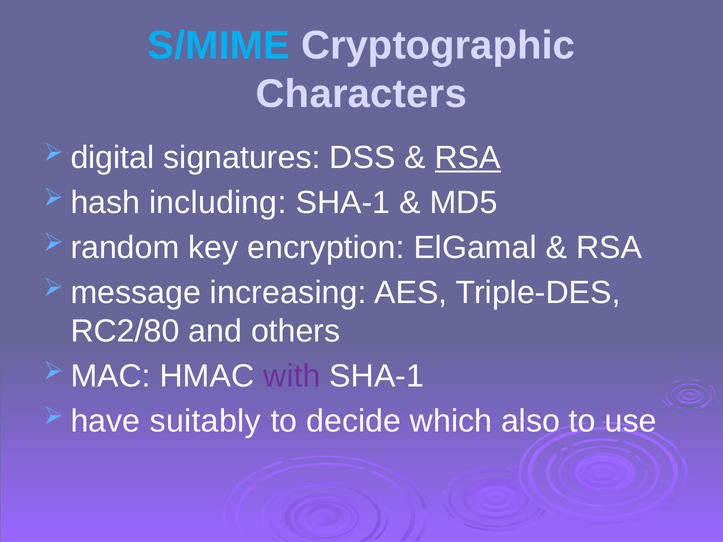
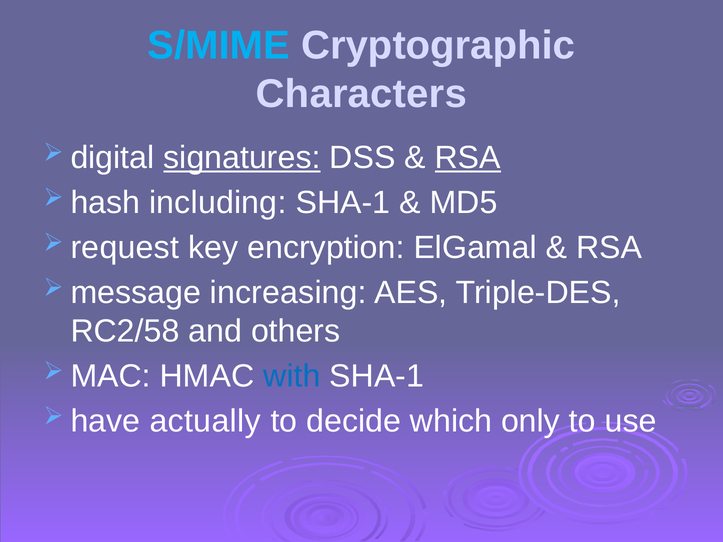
signatures underline: none -> present (242, 158)
random: random -> request (125, 248)
RC2/80: RC2/80 -> RC2/58 (125, 331)
with colour: purple -> blue (292, 376)
suitably: suitably -> actually (205, 421)
also: also -> only (531, 421)
